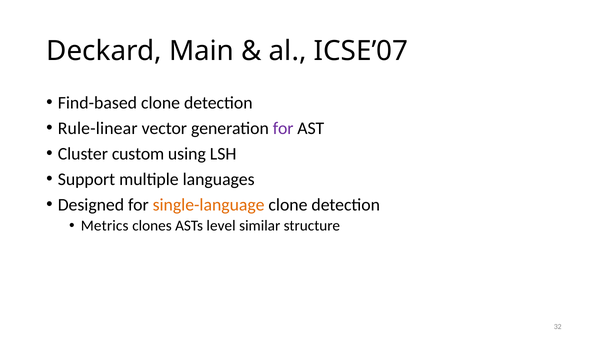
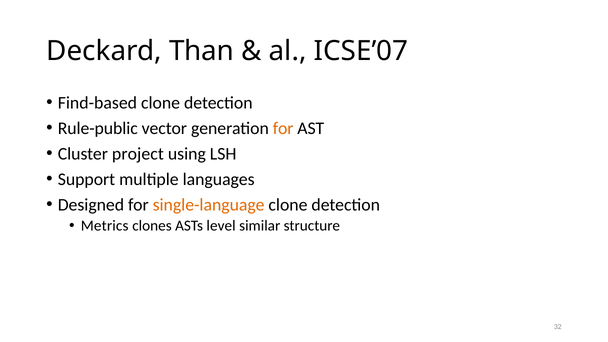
Main: Main -> Than (202, 51)
Rule-linear: Rule-linear -> Rule-public (98, 128)
for colour: purple -> orange (283, 128)
custom: custom -> project (138, 154)
